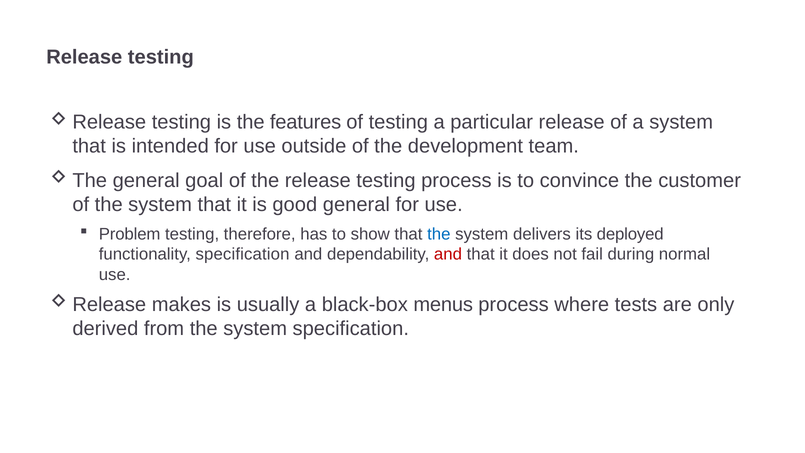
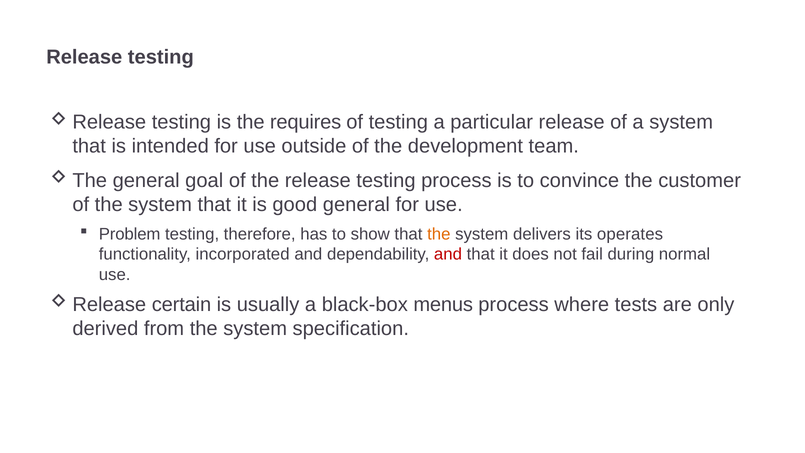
features: features -> requires (306, 122)
the colour: blue -> orange (439, 234)
deployed: deployed -> operates (630, 234)
functionality specification: specification -> incorporated (243, 254)
makes: makes -> certain (181, 304)
